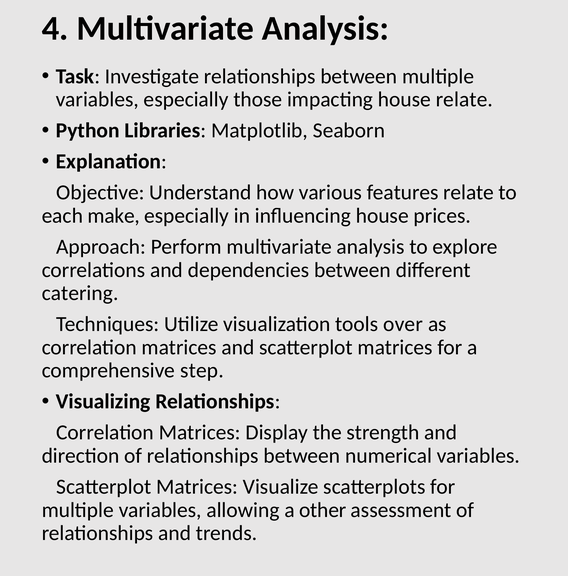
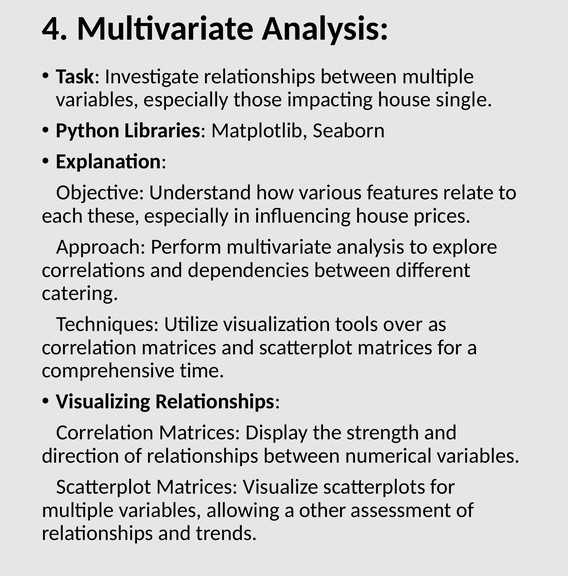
house relate: relate -> single (464, 99)
make: make -> these (114, 216)
step: step -> time (202, 371)
